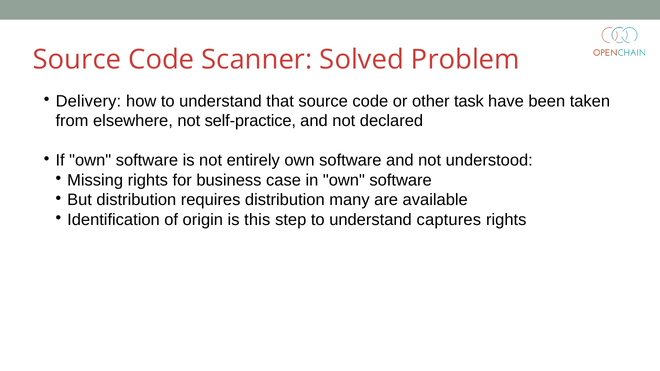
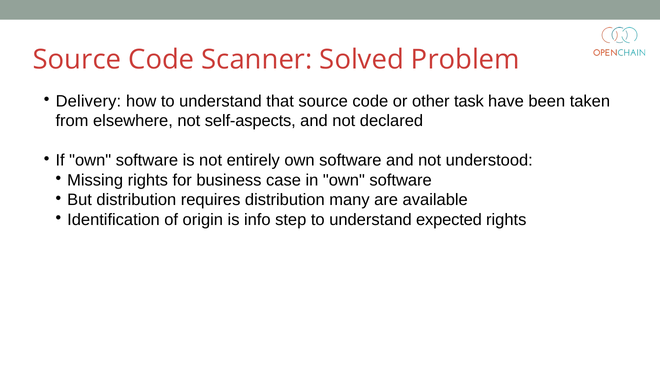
self-practice: self-practice -> self-aspects (250, 121)
this: this -> info (257, 220)
captures: captures -> expected (449, 220)
